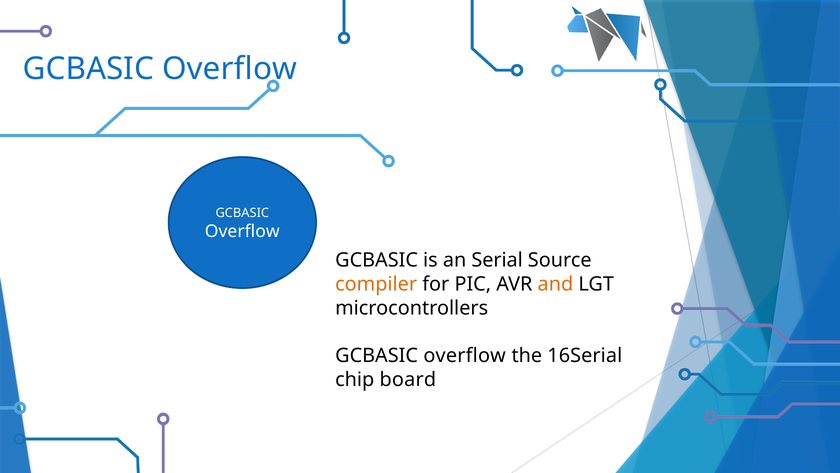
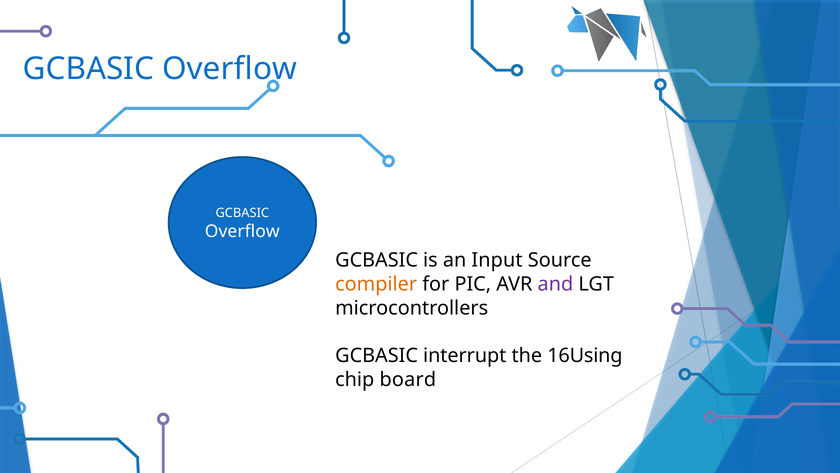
Serial: Serial -> Input (497, 260)
and colour: orange -> purple (555, 284)
overflow: overflow -> interrupt (465, 355)
16Serial: 16Serial -> 16Using (585, 355)
